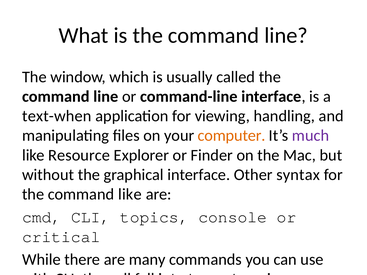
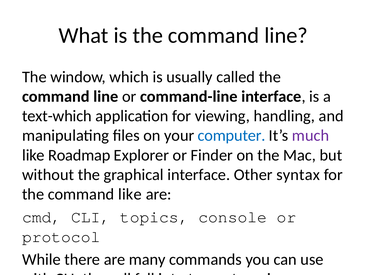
text-when: text-when -> text-which (57, 116)
computer colour: orange -> blue (232, 136)
Resource: Resource -> Roadmap (79, 155)
critical: critical -> protocol (61, 237)
